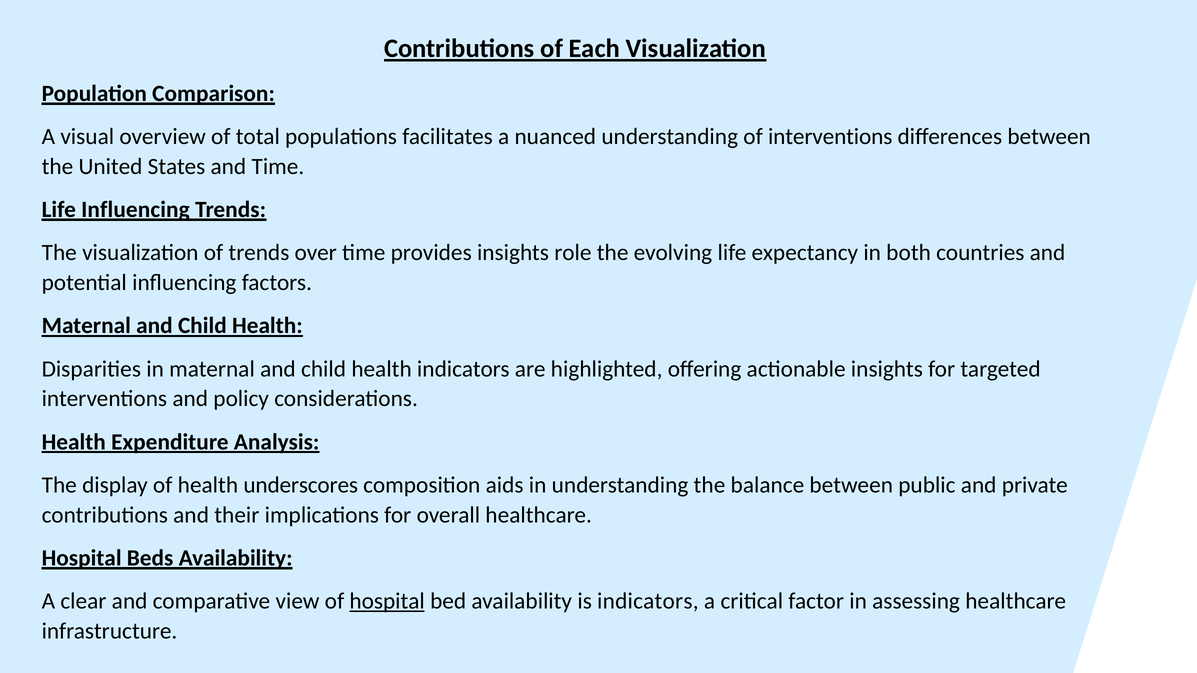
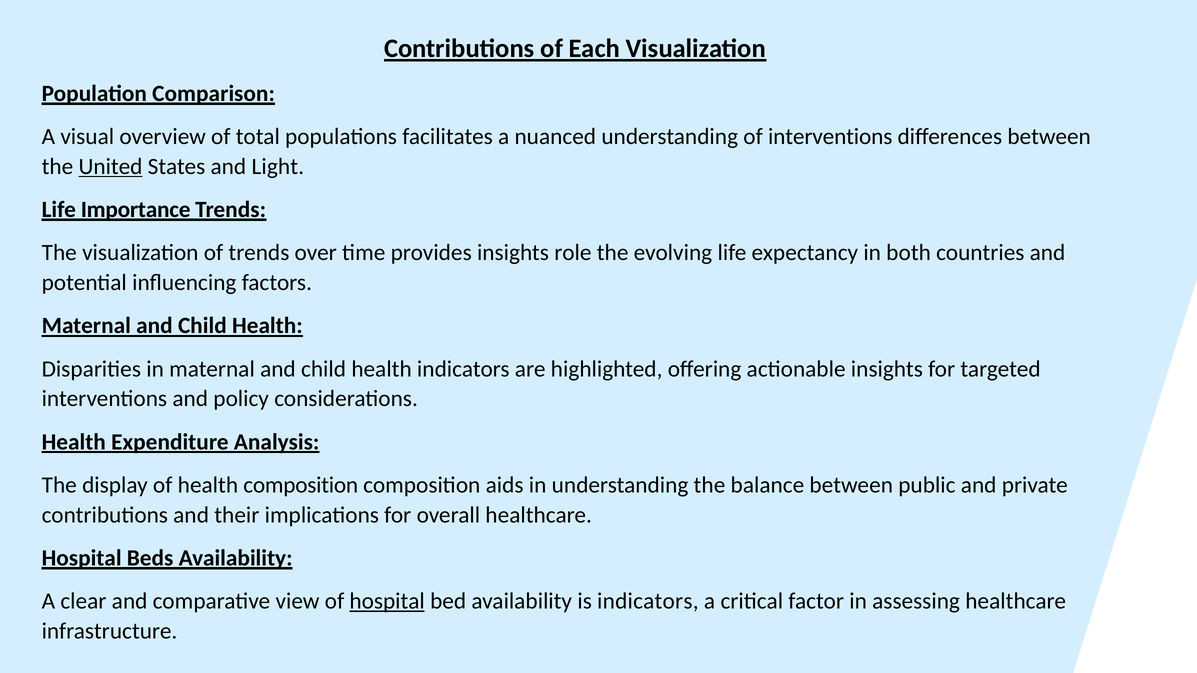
United underline: none -> present (111, 167)
and Time: Time -> Light (278, 167)
Life Influencing: Influencing -> Importance (136, 210)
health underscores: underscores -> composition (301, 485)
